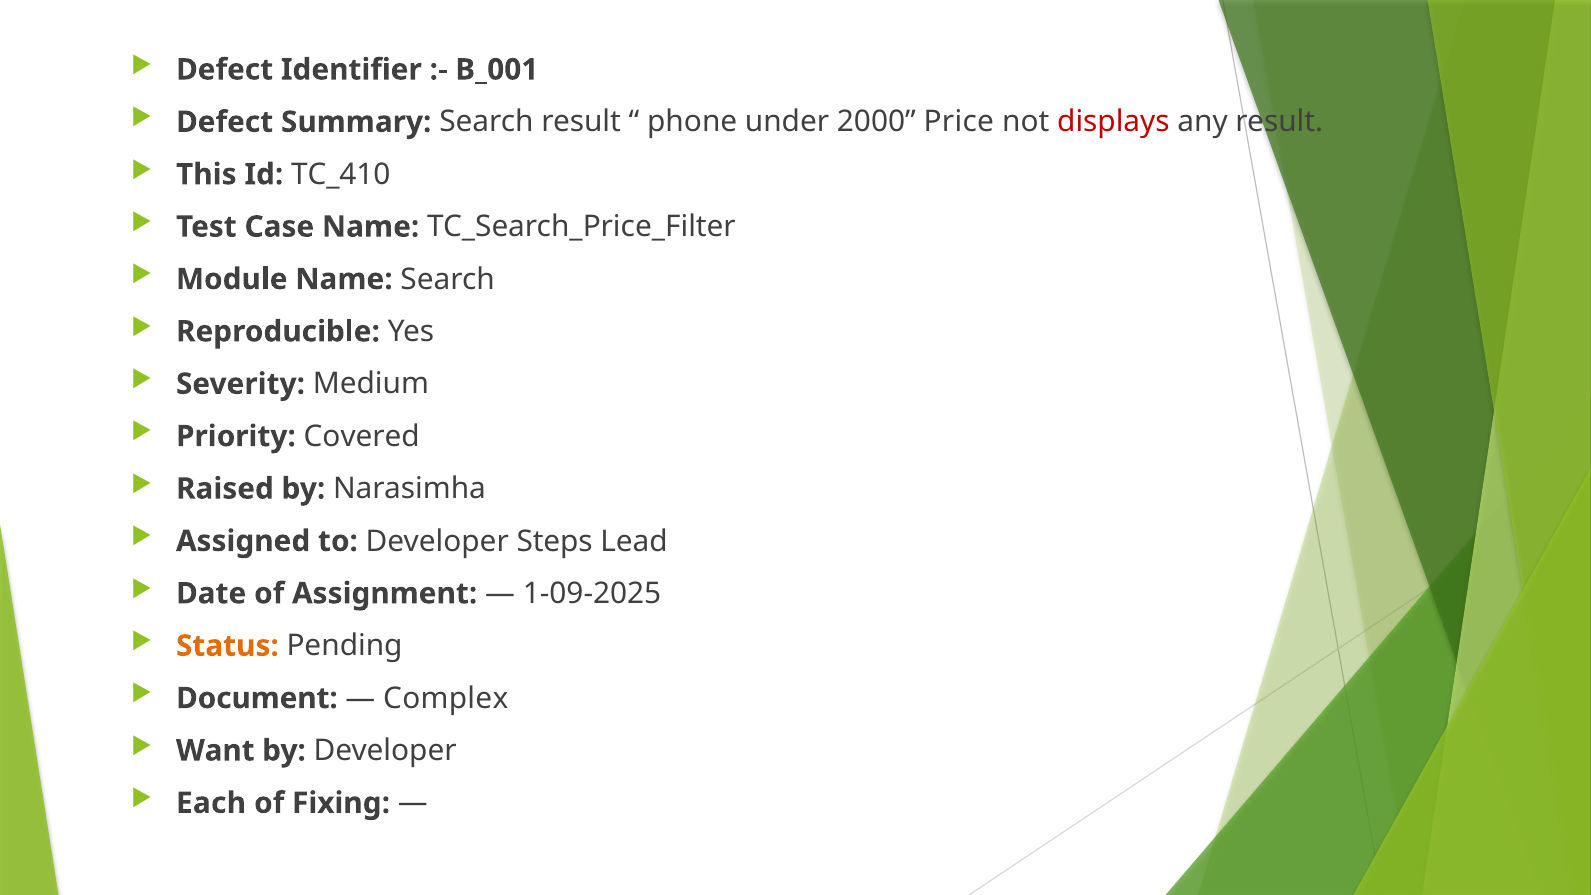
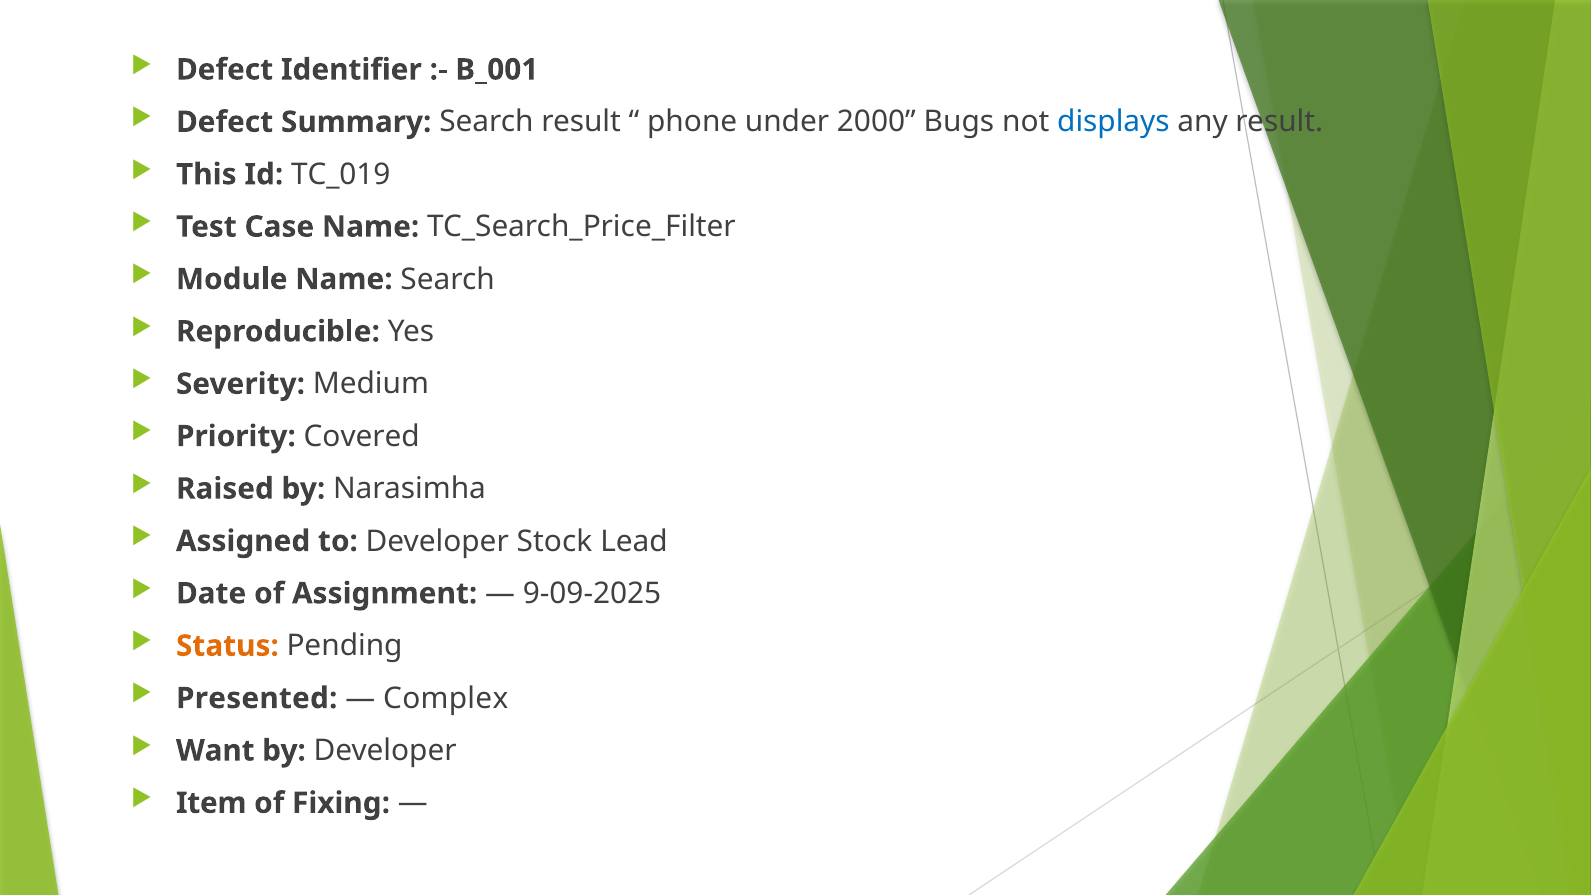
Price: Price -> Bugs (959, 122)
displays colour: red -> blue (1113, 122)
TC_410: TC_410 -> TC_019 (341, 174)
Steps: Steps -> Stock (554, 541)
1-09-2025: 1-09-2025 -> 9-09-2025 (592, 593)
Document: Document -> Presented (257, 698)
Each: Each -> Item (211, 803)
